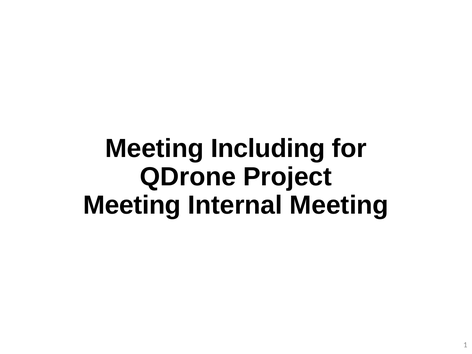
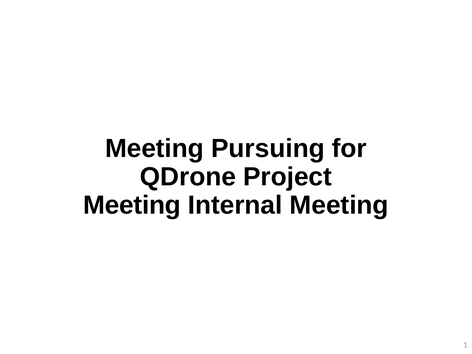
Including: Including -> Pursuing (268, 149)
